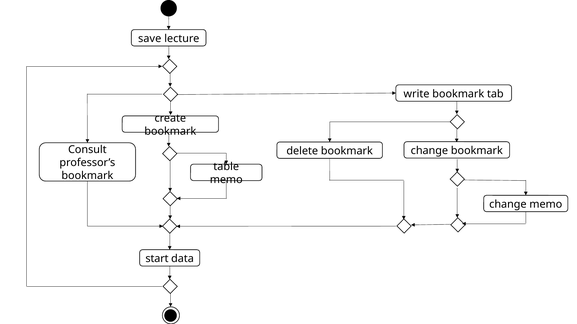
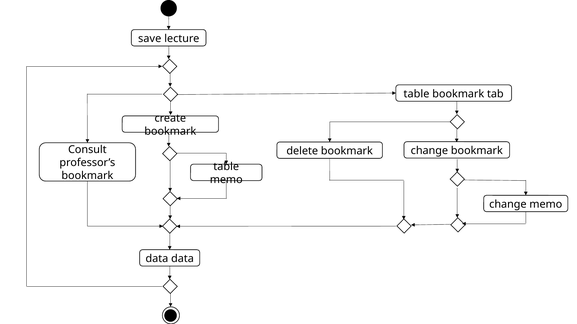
write: write -> table (416, 94)
start: start -> data (157, 259)
